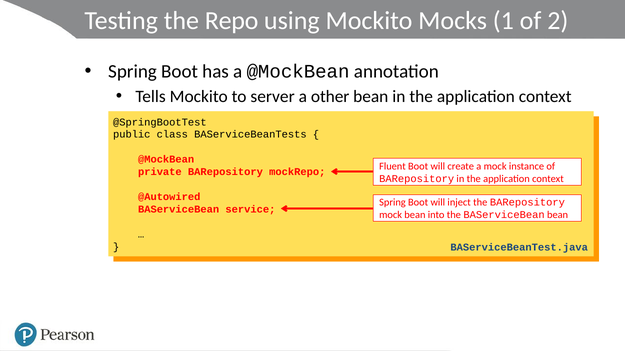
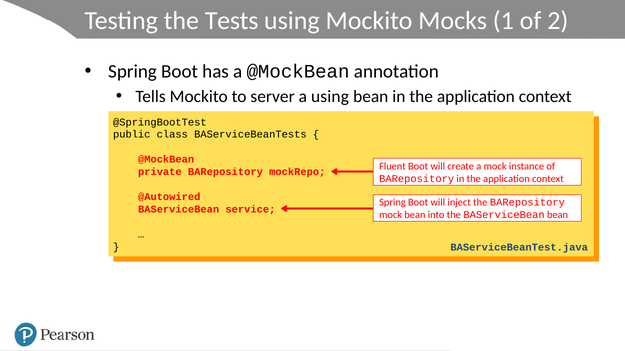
Repo: Repo -> Tests (232, 21)
a other: other -> using (330, 97)
